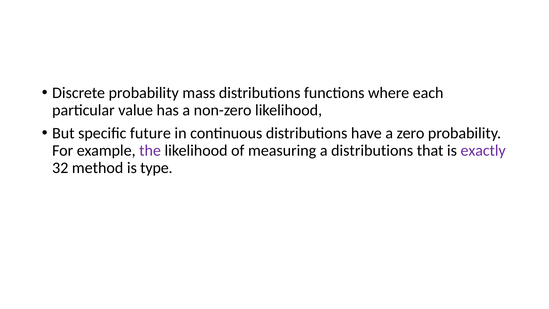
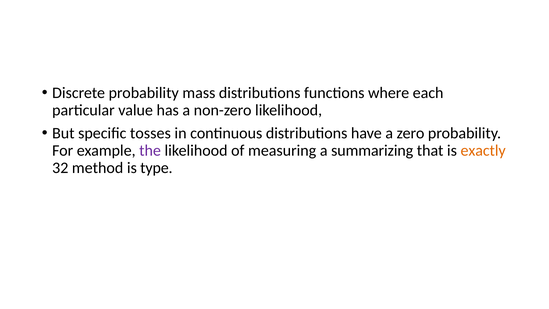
future: future -> tosses (150, 133)
a distributions: distributions -> summarizing (372, 150)
exactly colour: purple -> orange (483, 150)
